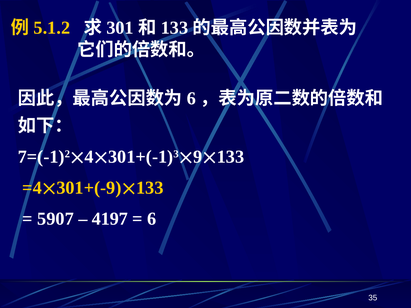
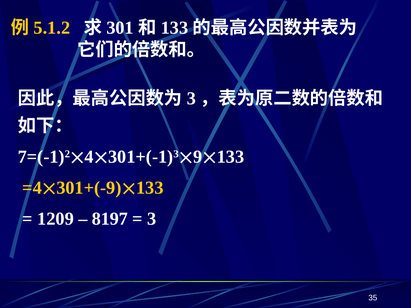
6: 6 -> 3 (191, 99)
5907: 5907 -> 1209 (56, 219)
4197: 4197 -> 8197 (110, 219)
6: 6 -> 3 (152, 219)
